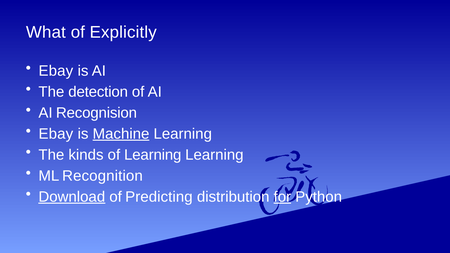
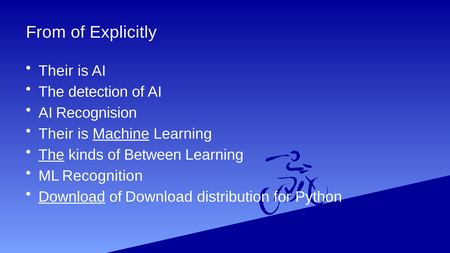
What: What -> From (46, 32)
Ebay: Ebay -> Their (56, 71)
Ebay: Ebay -> Their (56, 134)
The underline: none -> present (51, 155)
of Learning: Learning -> Between (153, 155)
of Predicting: Predicting -> Download (159, 197)
for underline: present -> none (282, 197)
